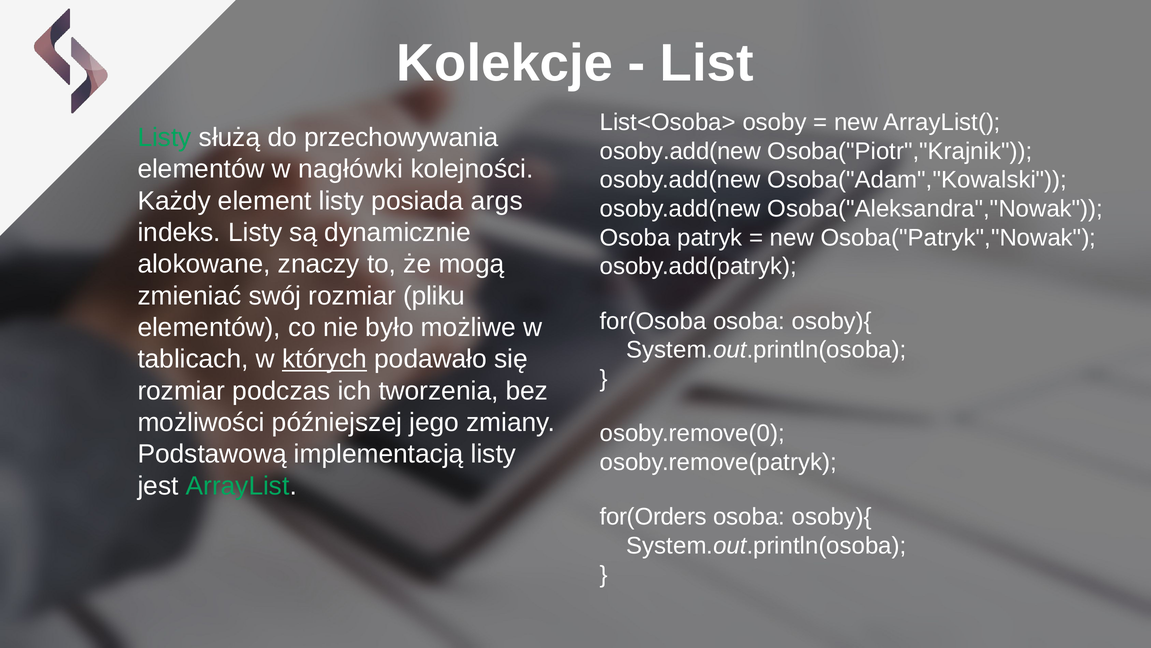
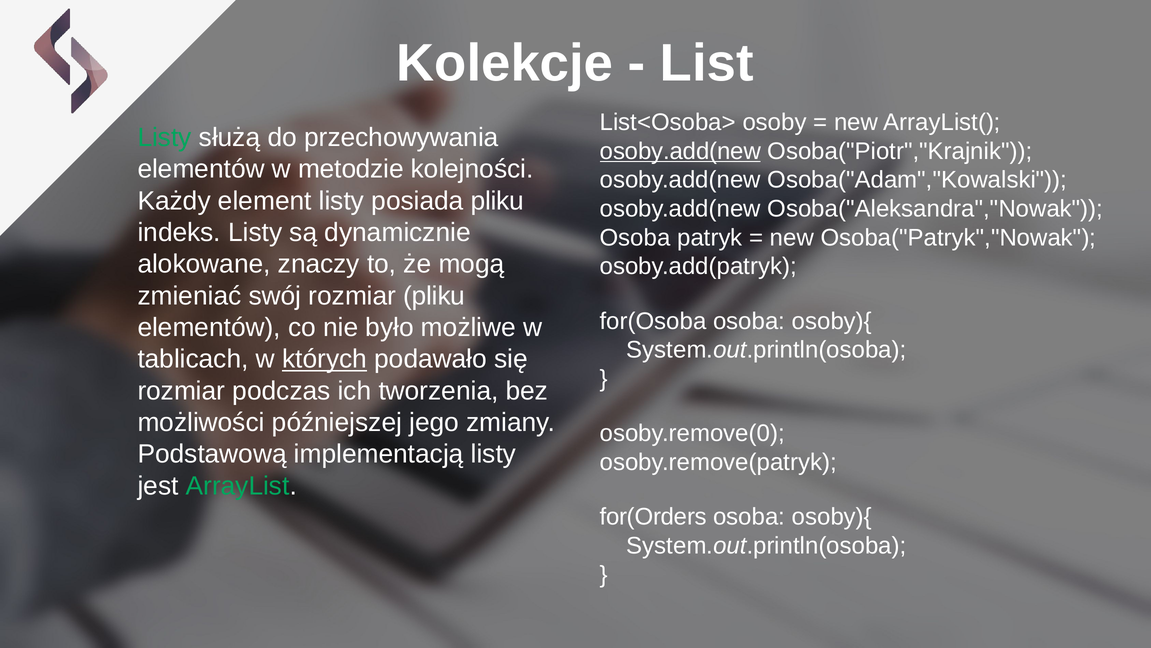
osoby.add(new underline: none -> present (680, 151)
nagłówki: nagłówki -> metodzie (351, 169)
posiada args: args -> pliku (497, 201)
